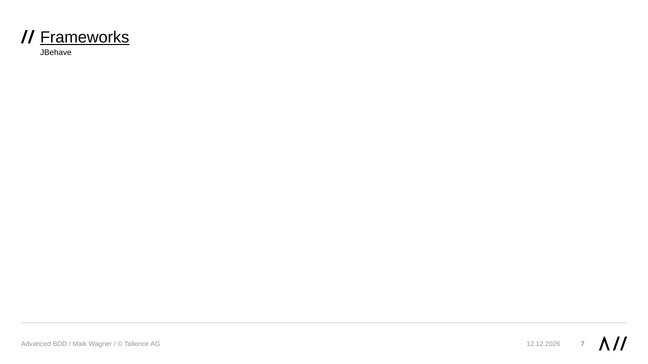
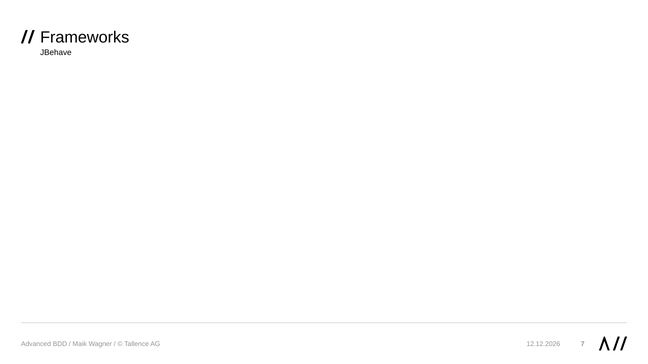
Frameworks underline: present -> none (85, 37)
